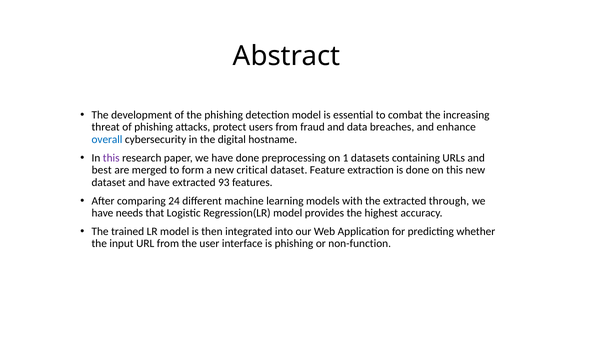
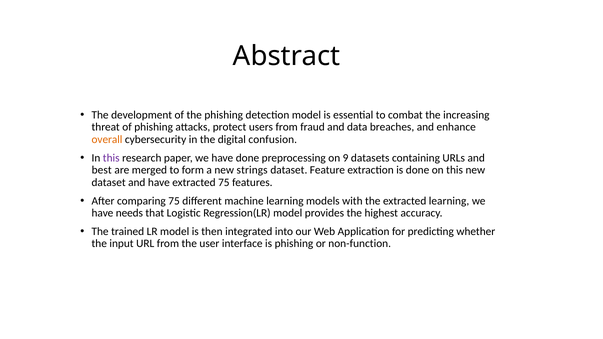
overall colour: blue -> orange (107, 139)
hostname: hostname -> confusion (273, 139)
1: 1 -> 9 (346, 158)
critical: critical -> strings (252, 170)
extracted 93: 93 -> 75 (224, 182)
comparing 24: 24 -> 75 (174, 201)
extracted through: through -> learning (449, 201)
